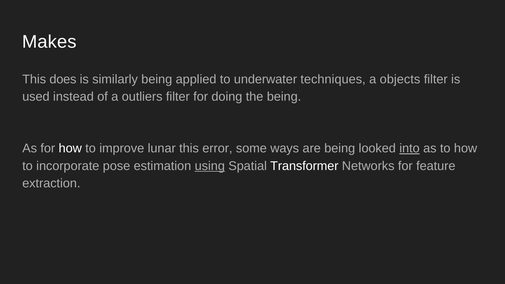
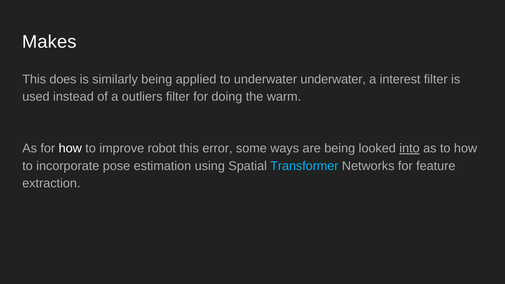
underwater techniques: techniques -> underwater (333, 79)
objects: objects -> interest (400, 79)
the being: being -> warm (284, 97)
lunar: lunar -> robot (162, 148)
using underline: present -> none (210, 166)
Transformer colour: white -> light blue (304, 166)
